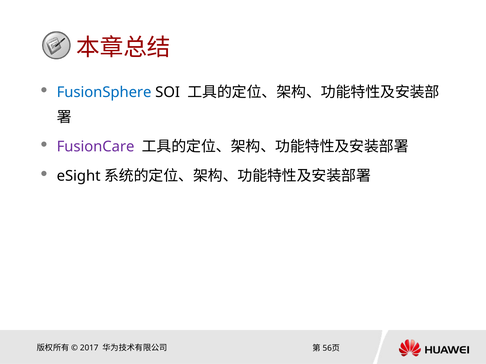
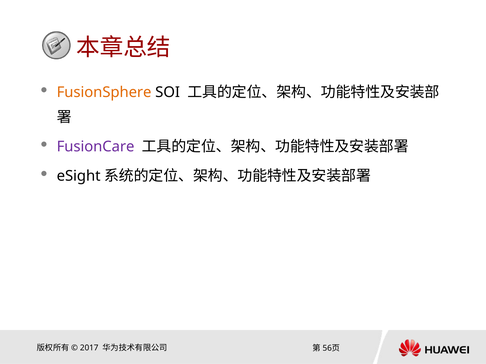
FusionSphere colour: blue -> orange (104, 92)
